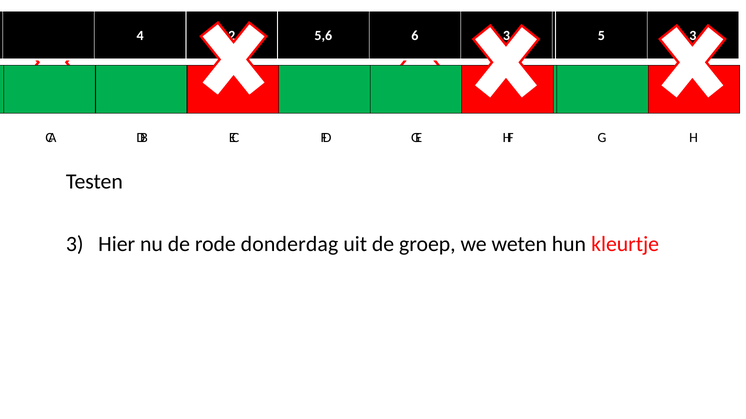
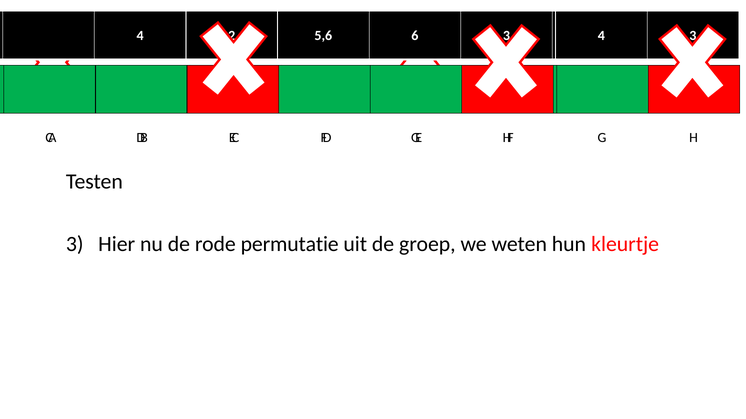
5: 5 -> 4 (601, 36)
donderdag: donderdag -> permutatie (290, 245)
